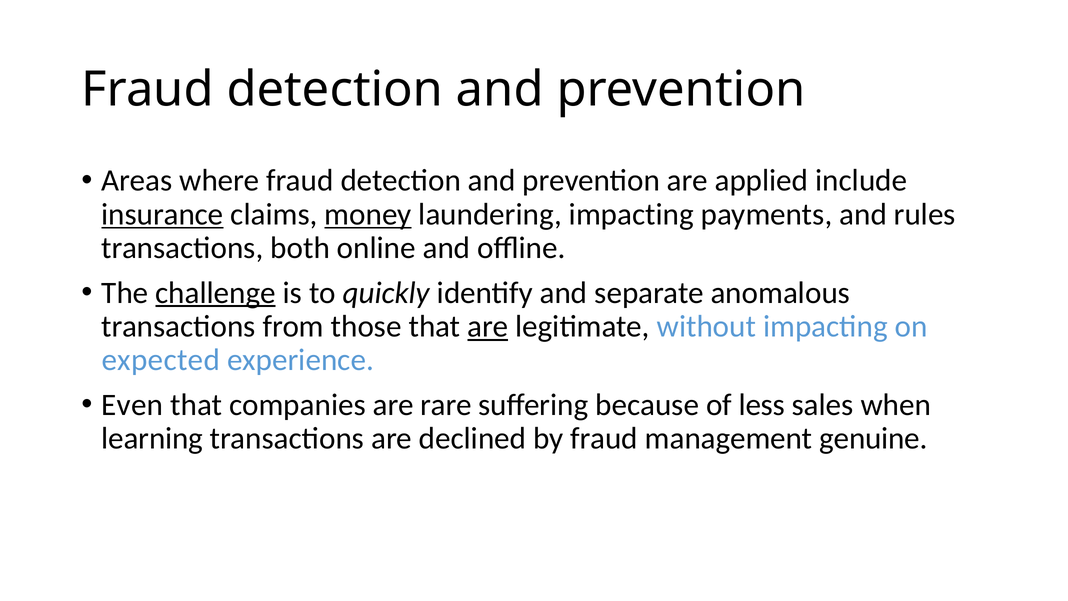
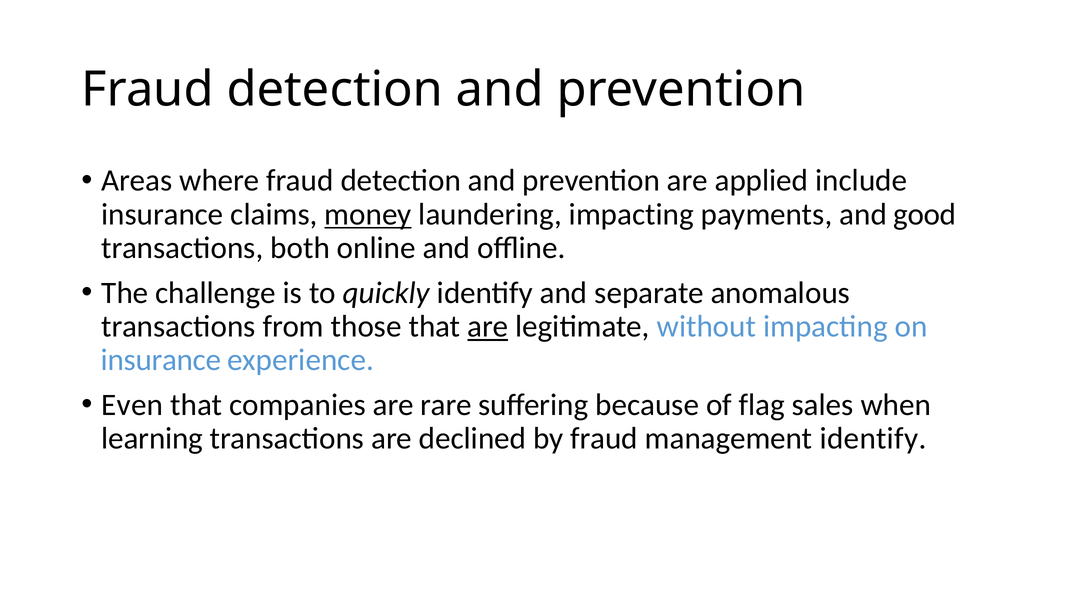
insurance underline: present -> none (162, 214)
rules: rules -> good (925, 214)
challenge underline: present -> none (216, 293)
expected: expected -> insurance (161, 360)
less: less -> flag (762, 405)
management genuine: genuine -> identify (873, 438)
